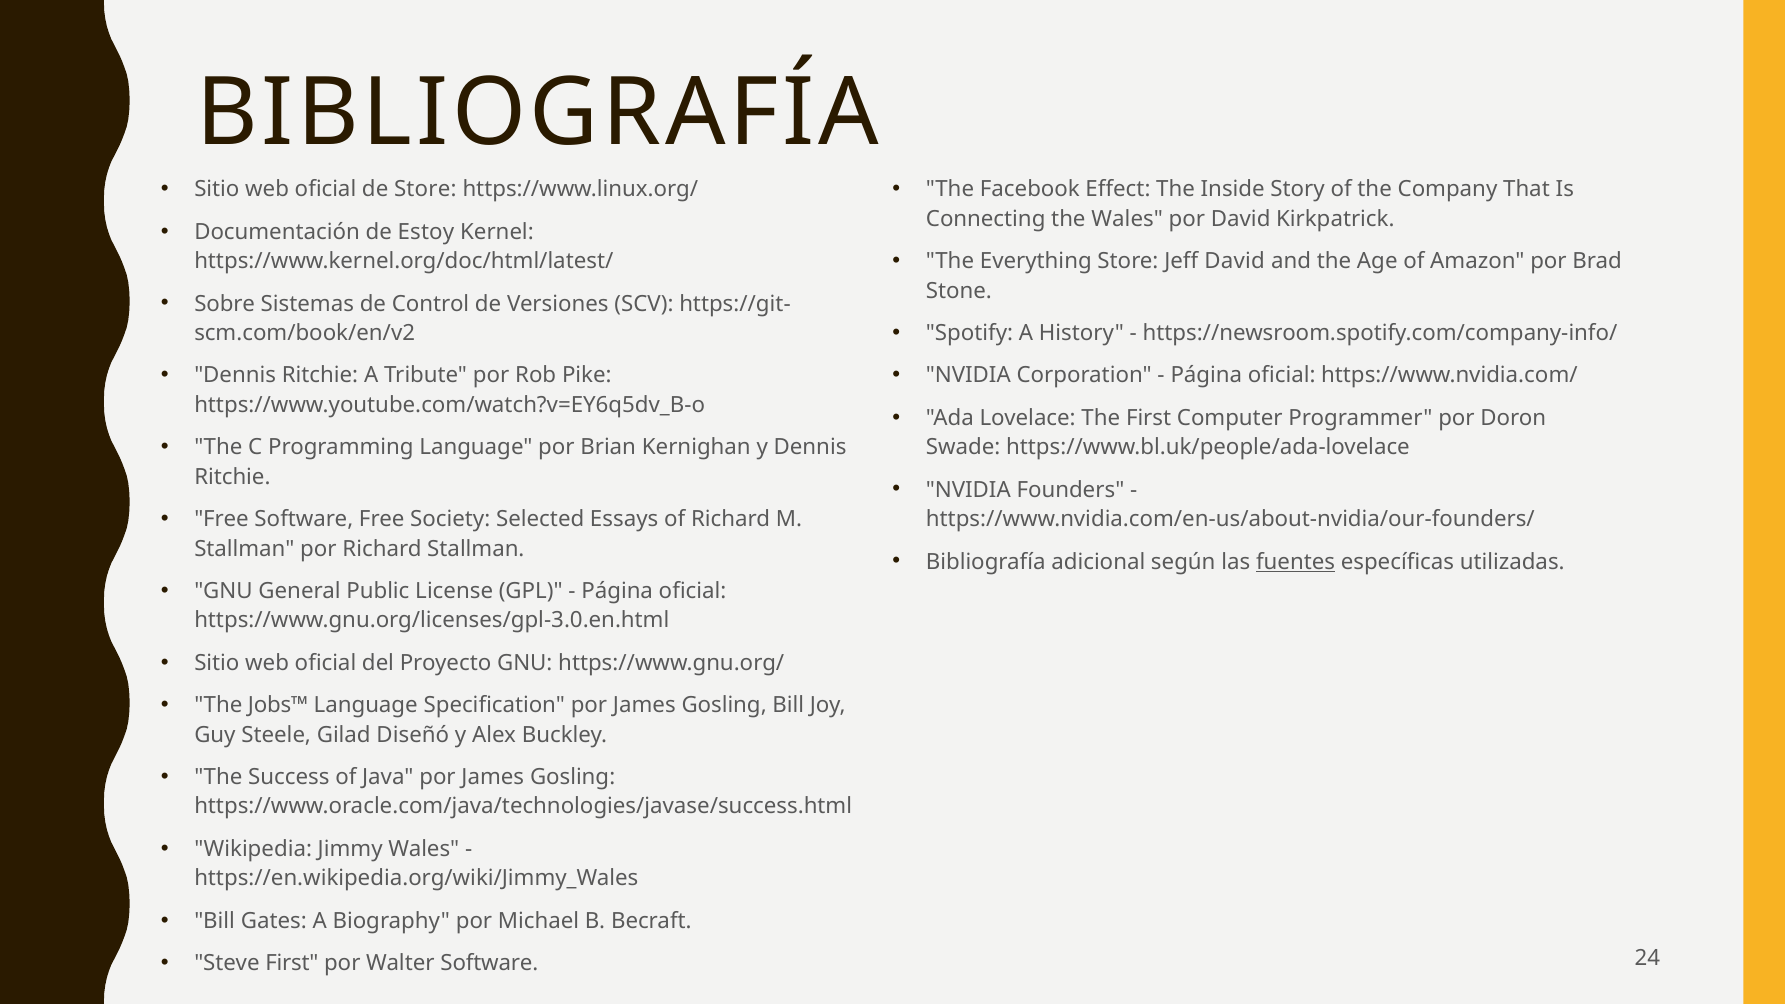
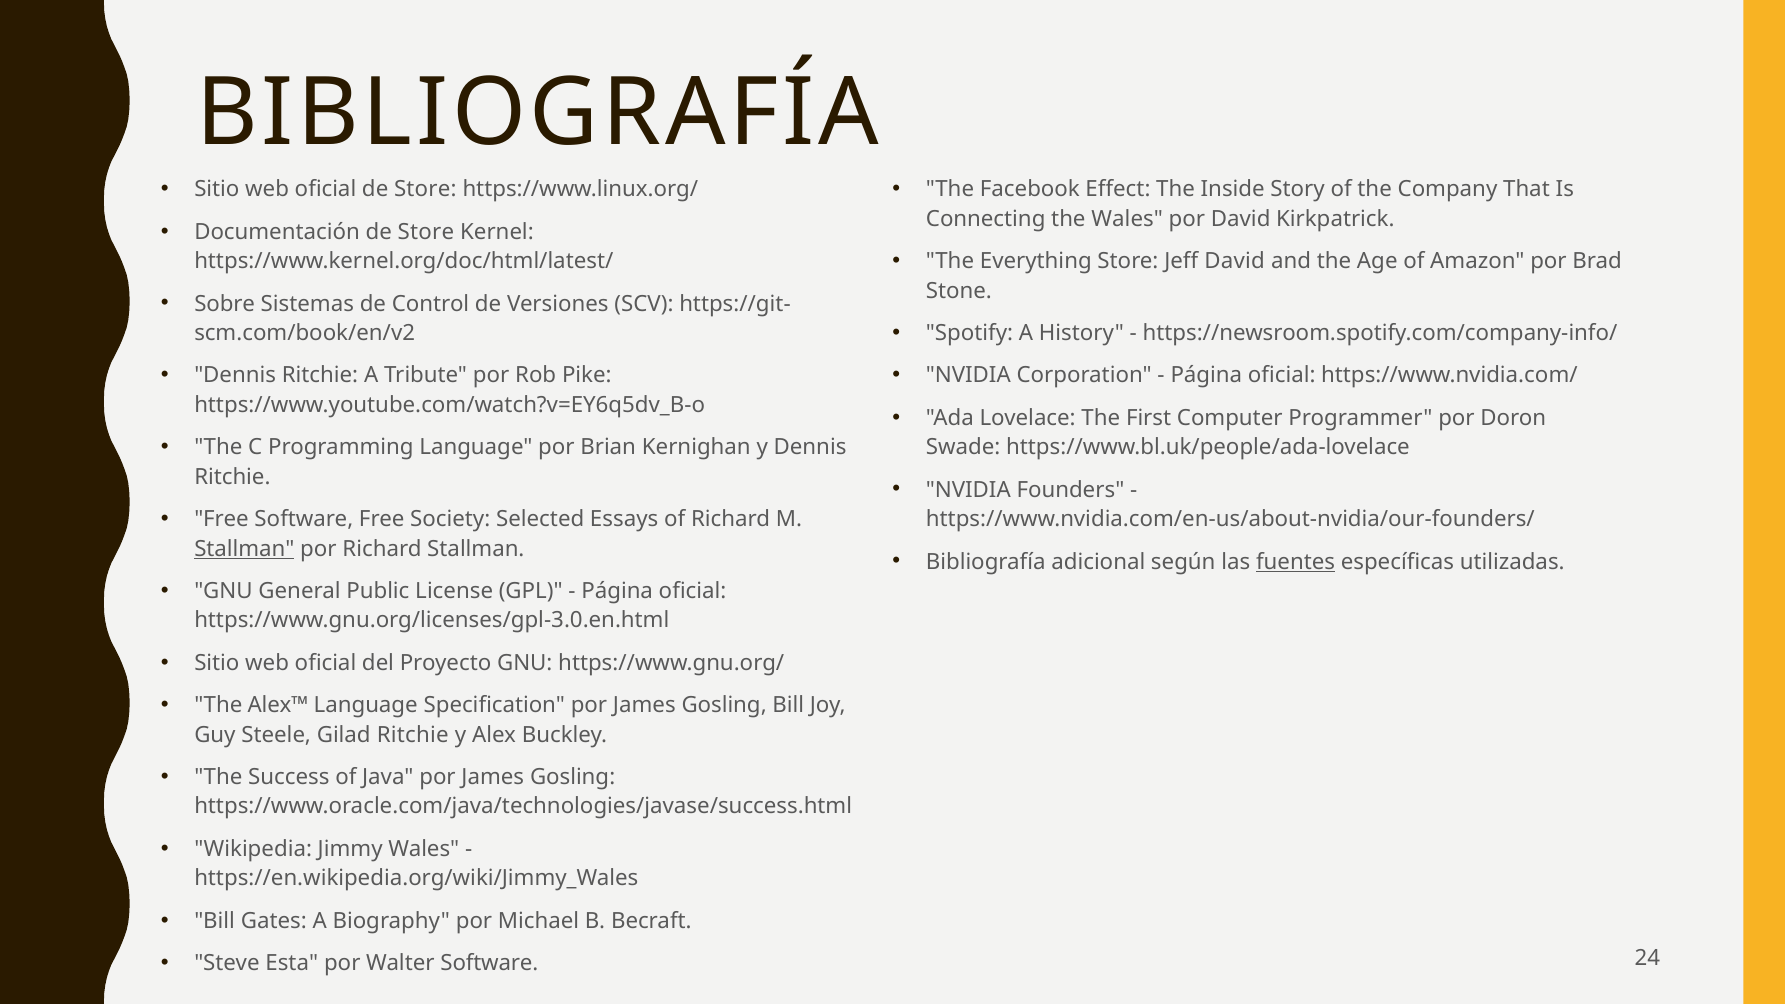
Documentación de Estoy: Estoy -> Store (426, 232)
Stallman underline: none -> present (244, 549)
Jobs™: Jobs™ -> Alex™ (278, 705)
Gilad Diseñó: Diseñó -> Ritchie (413, 735)
Steve First: First -> Esta (292, 963)
